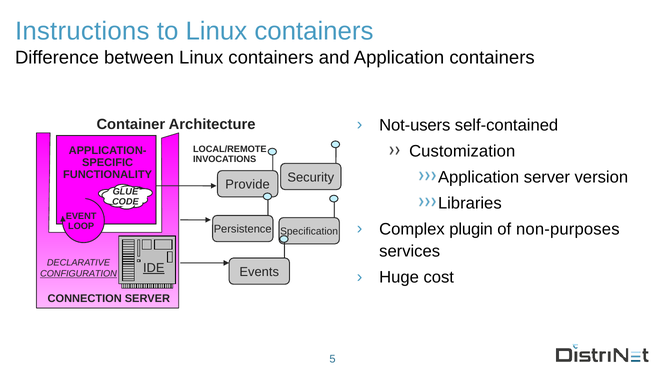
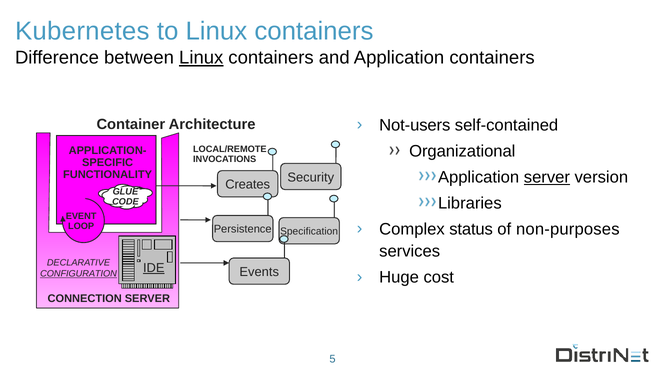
Instructions: Instructions -> Kubernetes (82, 31)
Linux underline: none -> present (201, 58)
Customization: Customization -> Organizational (462, 151)
server underline: none -> present (547, 177)
Provide: Provide -> Creates (248, 185)
plugin: plugin -> status (471, 229)
